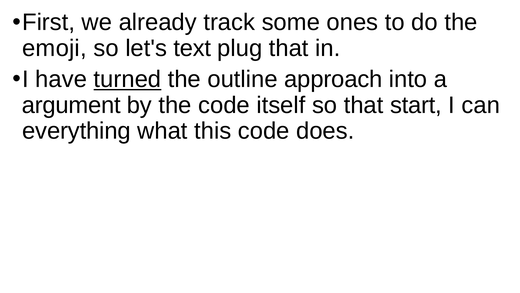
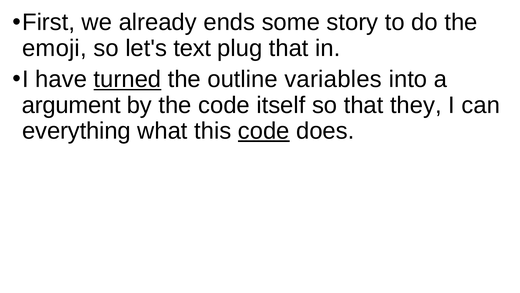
track: track -> ends (229, 22)
ones: ones -> story (352, 22)
approach: approach -> variables (333, 79)
start: start -> they (416, 105)
code underline: none -> present (264, 131)
